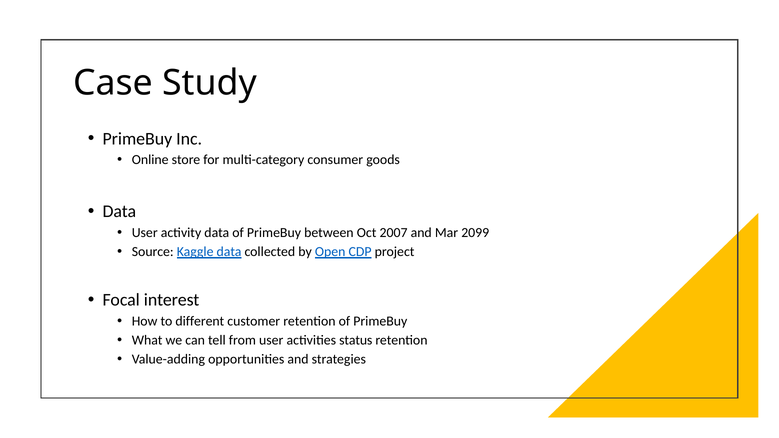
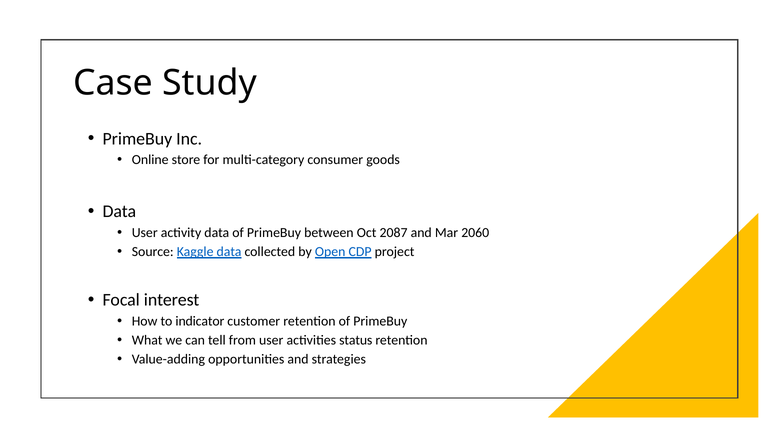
2007: 2007 -> 2087 (394, 233)
2099: 2099 -> 2060 (475, 233)
different: different -> indicator (200, 321)
